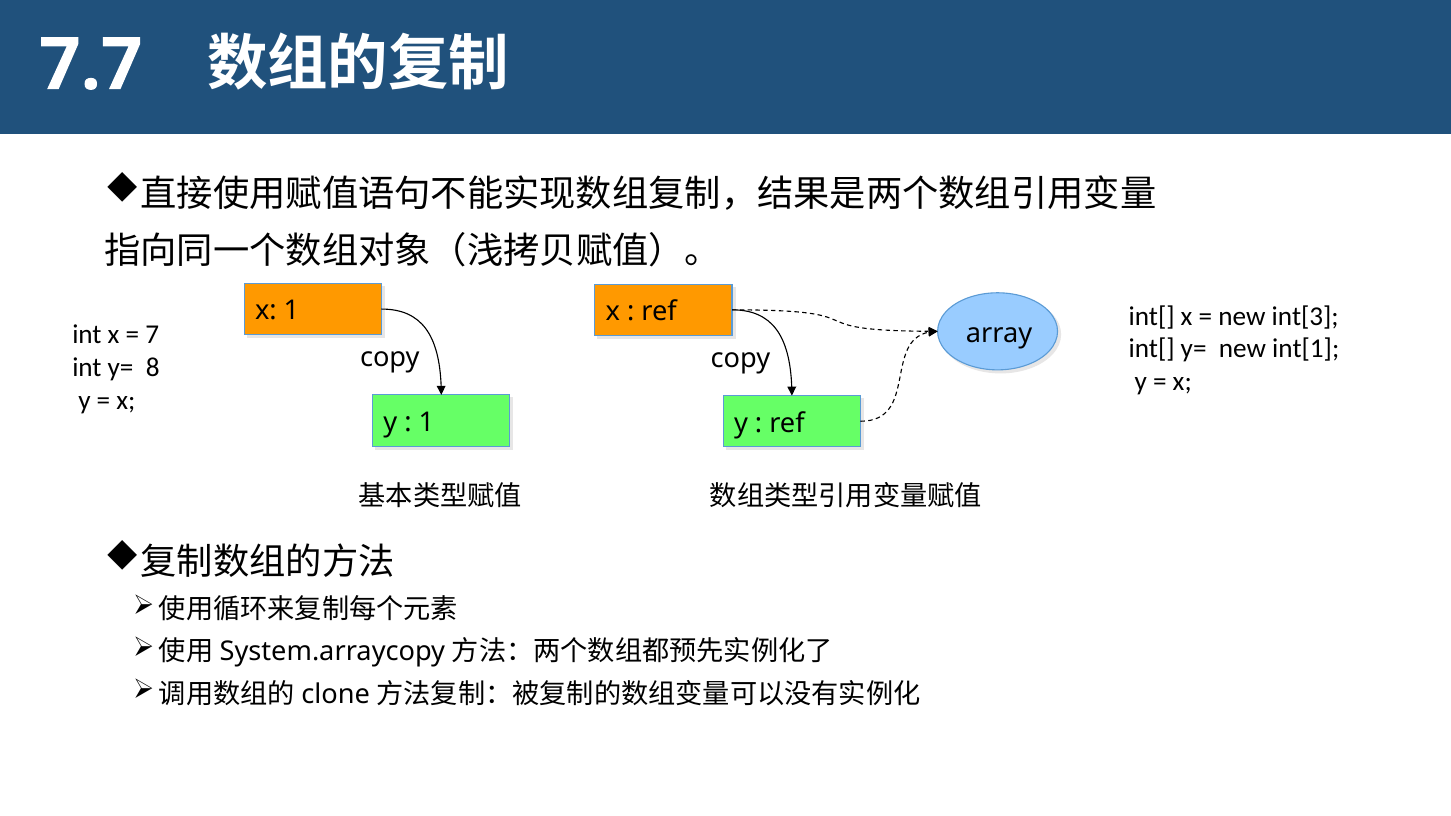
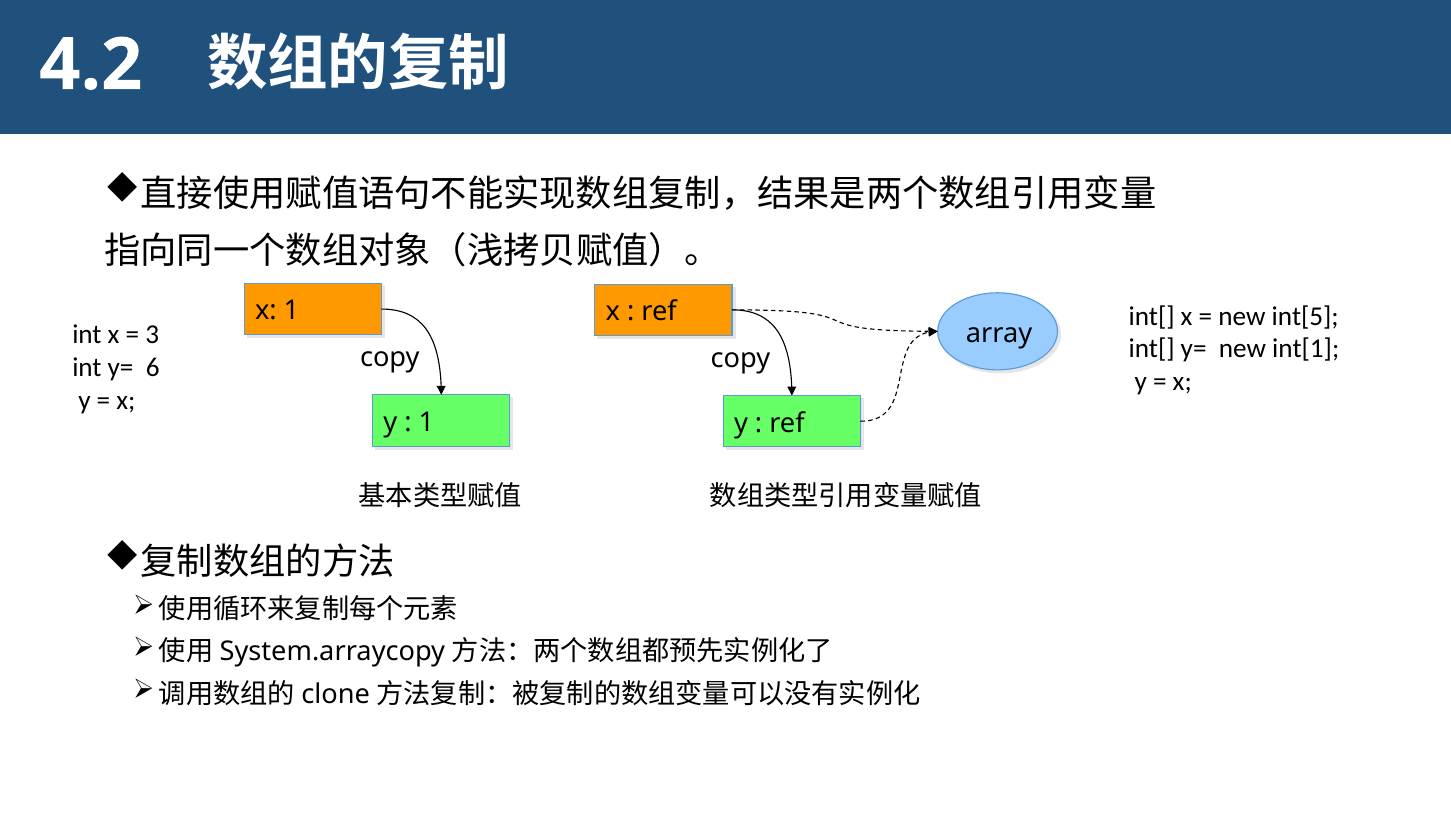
7.7: 7.7 -> 4.2 (91, 65)
int[3: int[3 -> int[5 (1305, 316)
7: 7 -> 3 (152, 335)
8: 8 -> 6 (153, 368)
